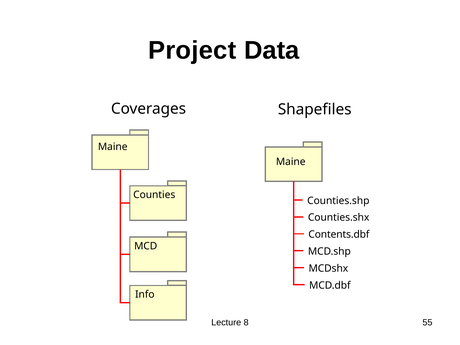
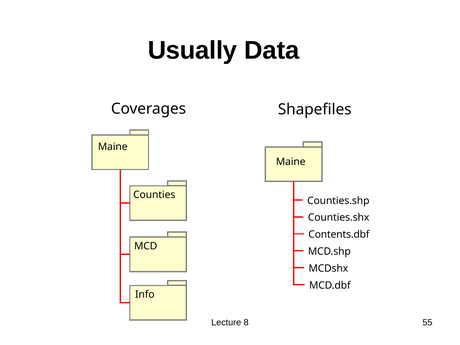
Project: Project -> Usually (192, 50)
